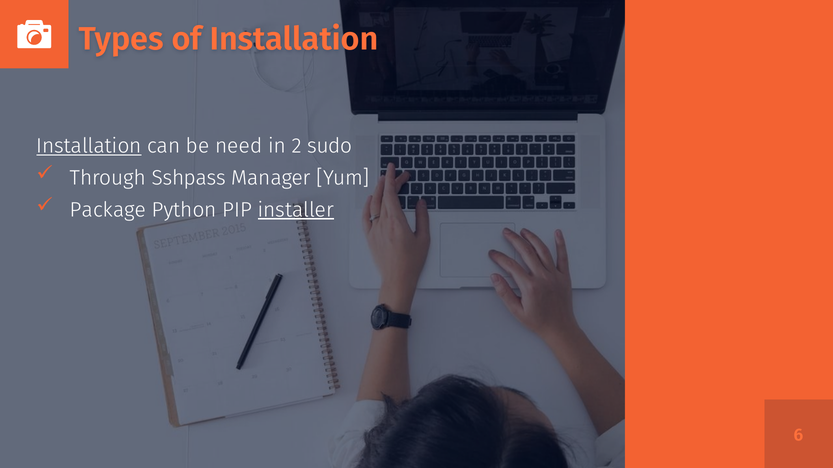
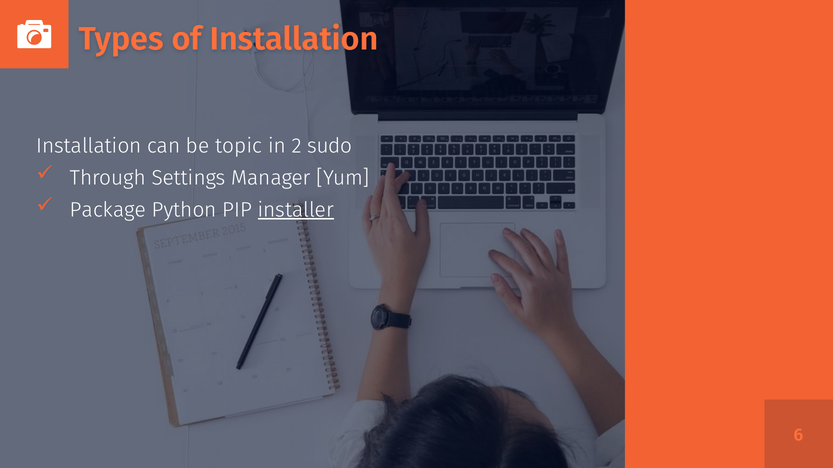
Installation underline: present -> none (89, 146)
need: need -> topic (239, 146)
Sshpass: Sshpass -> Settings (189, 178)
